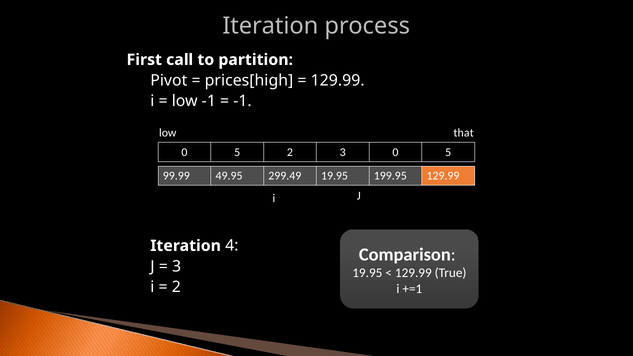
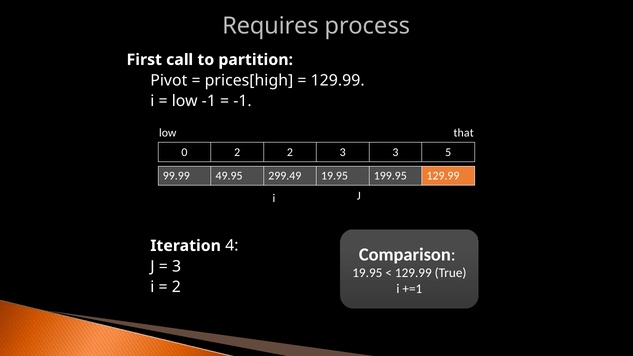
Iteration: Iteration -> Requires (270, 26)
5: 5 -> 2 (237, 152)
3 0: 0 -> 3 (395, 152)
